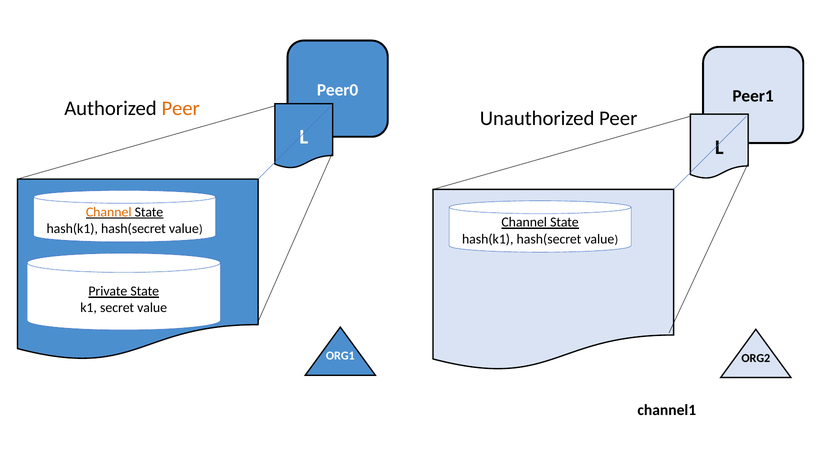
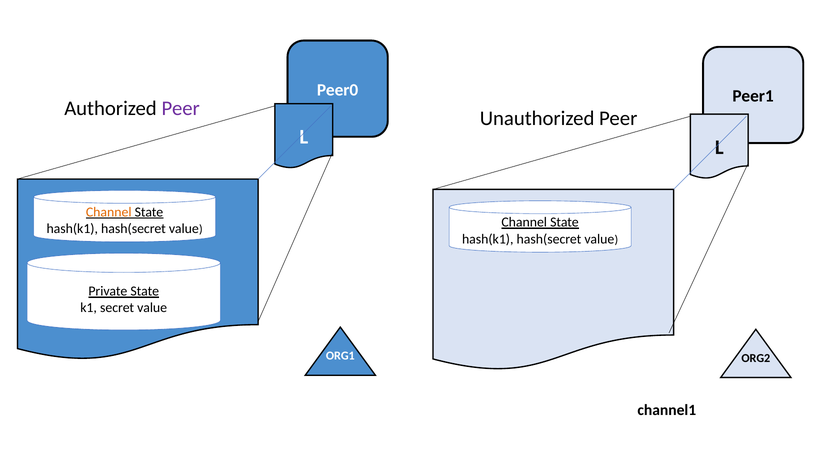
Peer colour: orange -> purple (181, 108)
